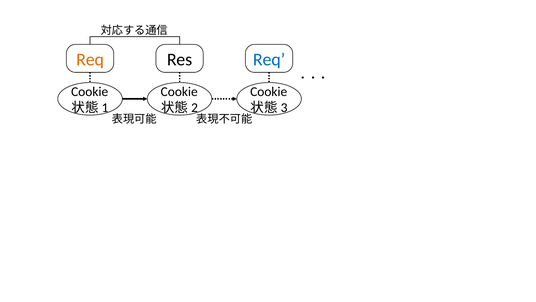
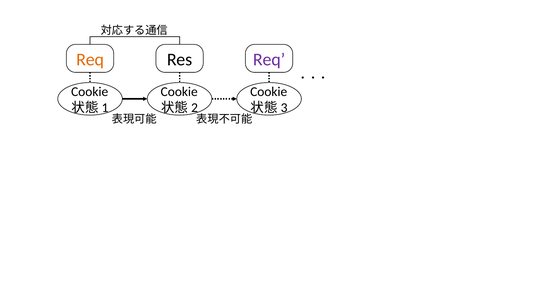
Req colour: blue -> purple (269, 60)
